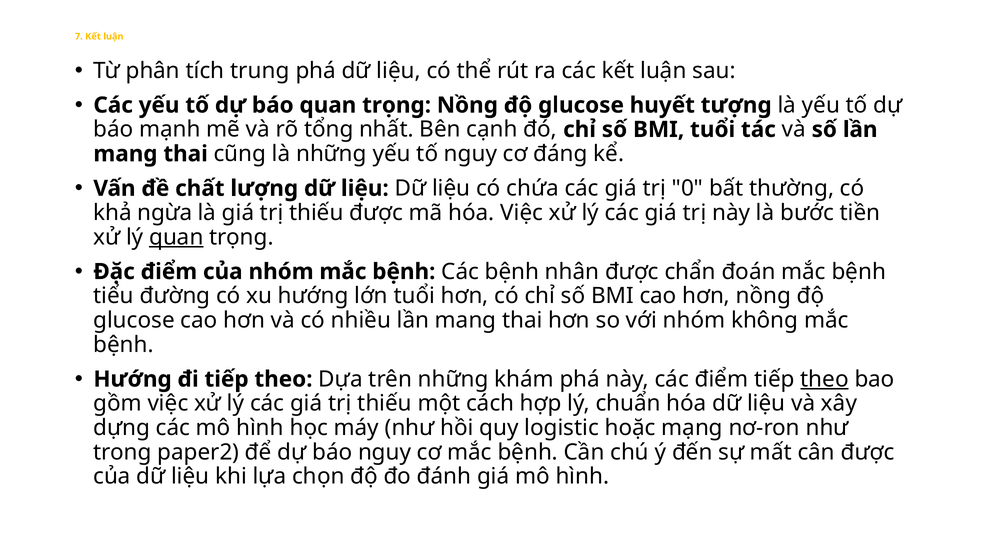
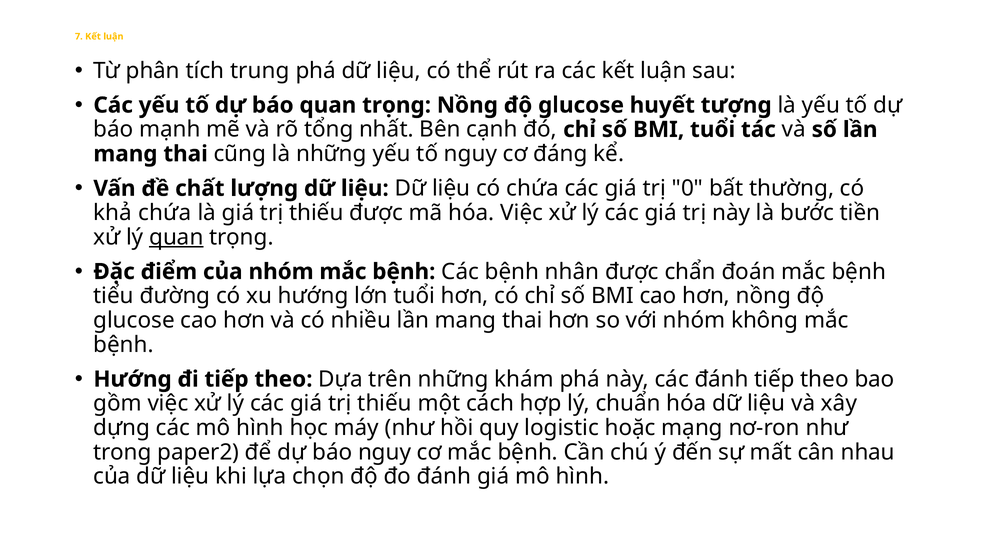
khả ngừa: ngừa -> chứa (165, 213)
các điểm: điểm -> đánh (722, 379)
theo underline: present -> none (825, 379)
cân được: được -> nhau (868, 452)
